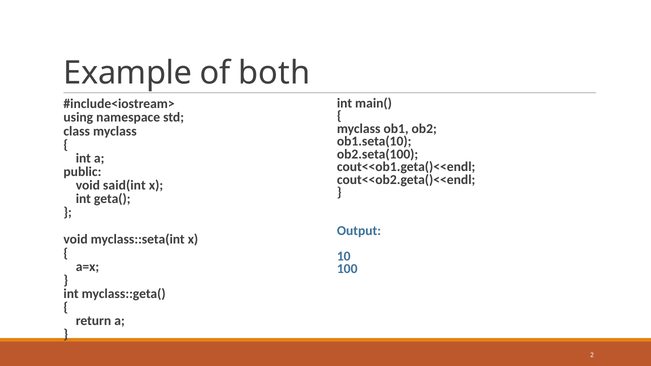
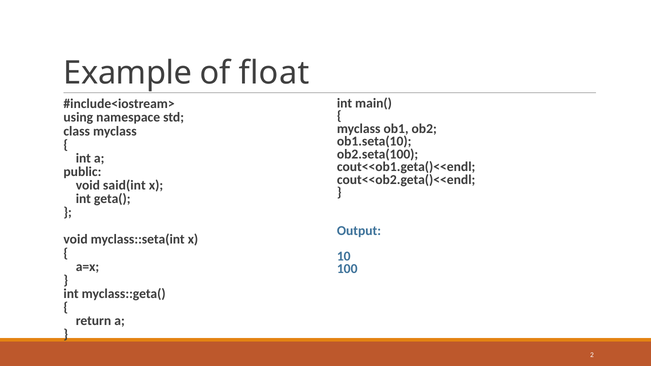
both: both -> float (274, 73)
